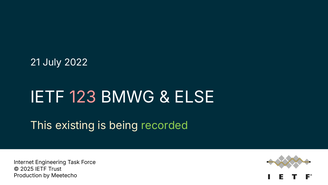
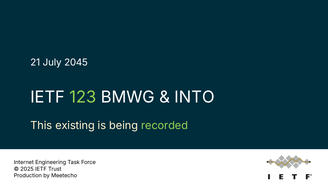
2022: 2022 -> 2045 (76, 62)
123 colour: pink -> light green (83, 97)
ELSE: ELSE -> INTO (195, 97)
